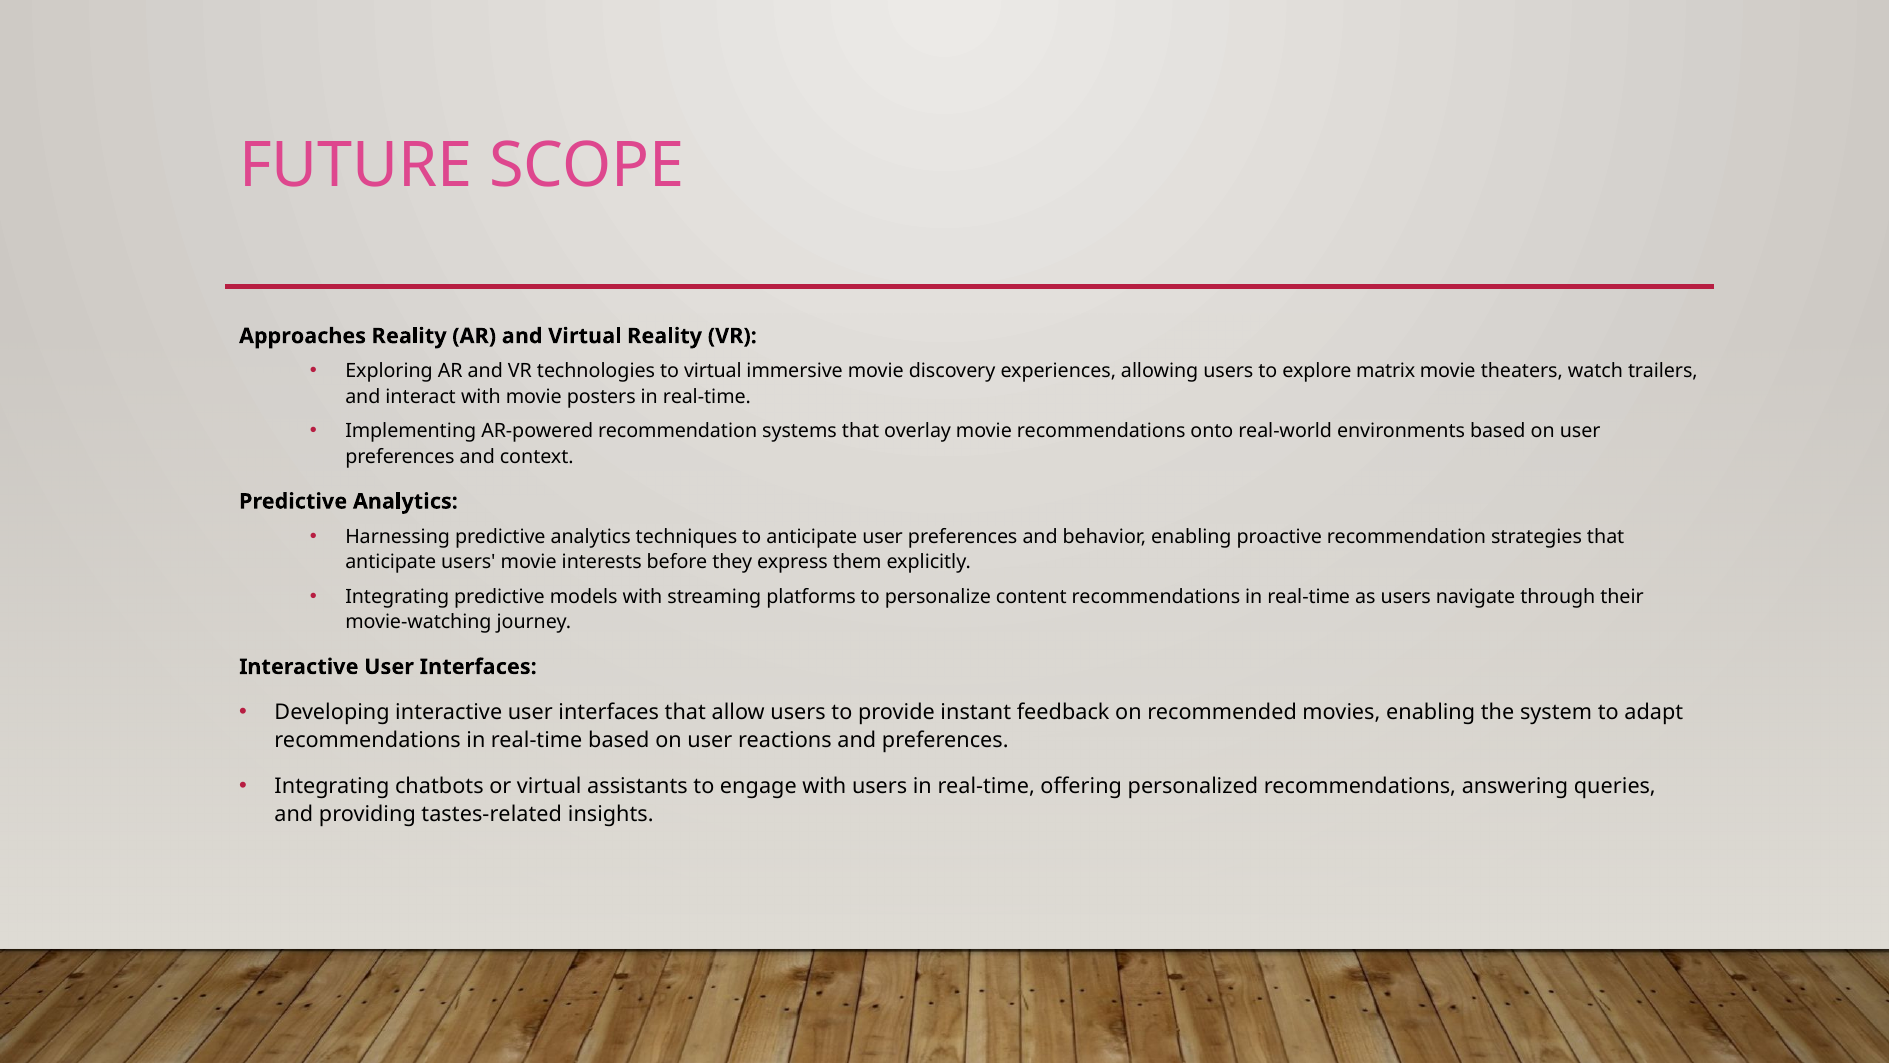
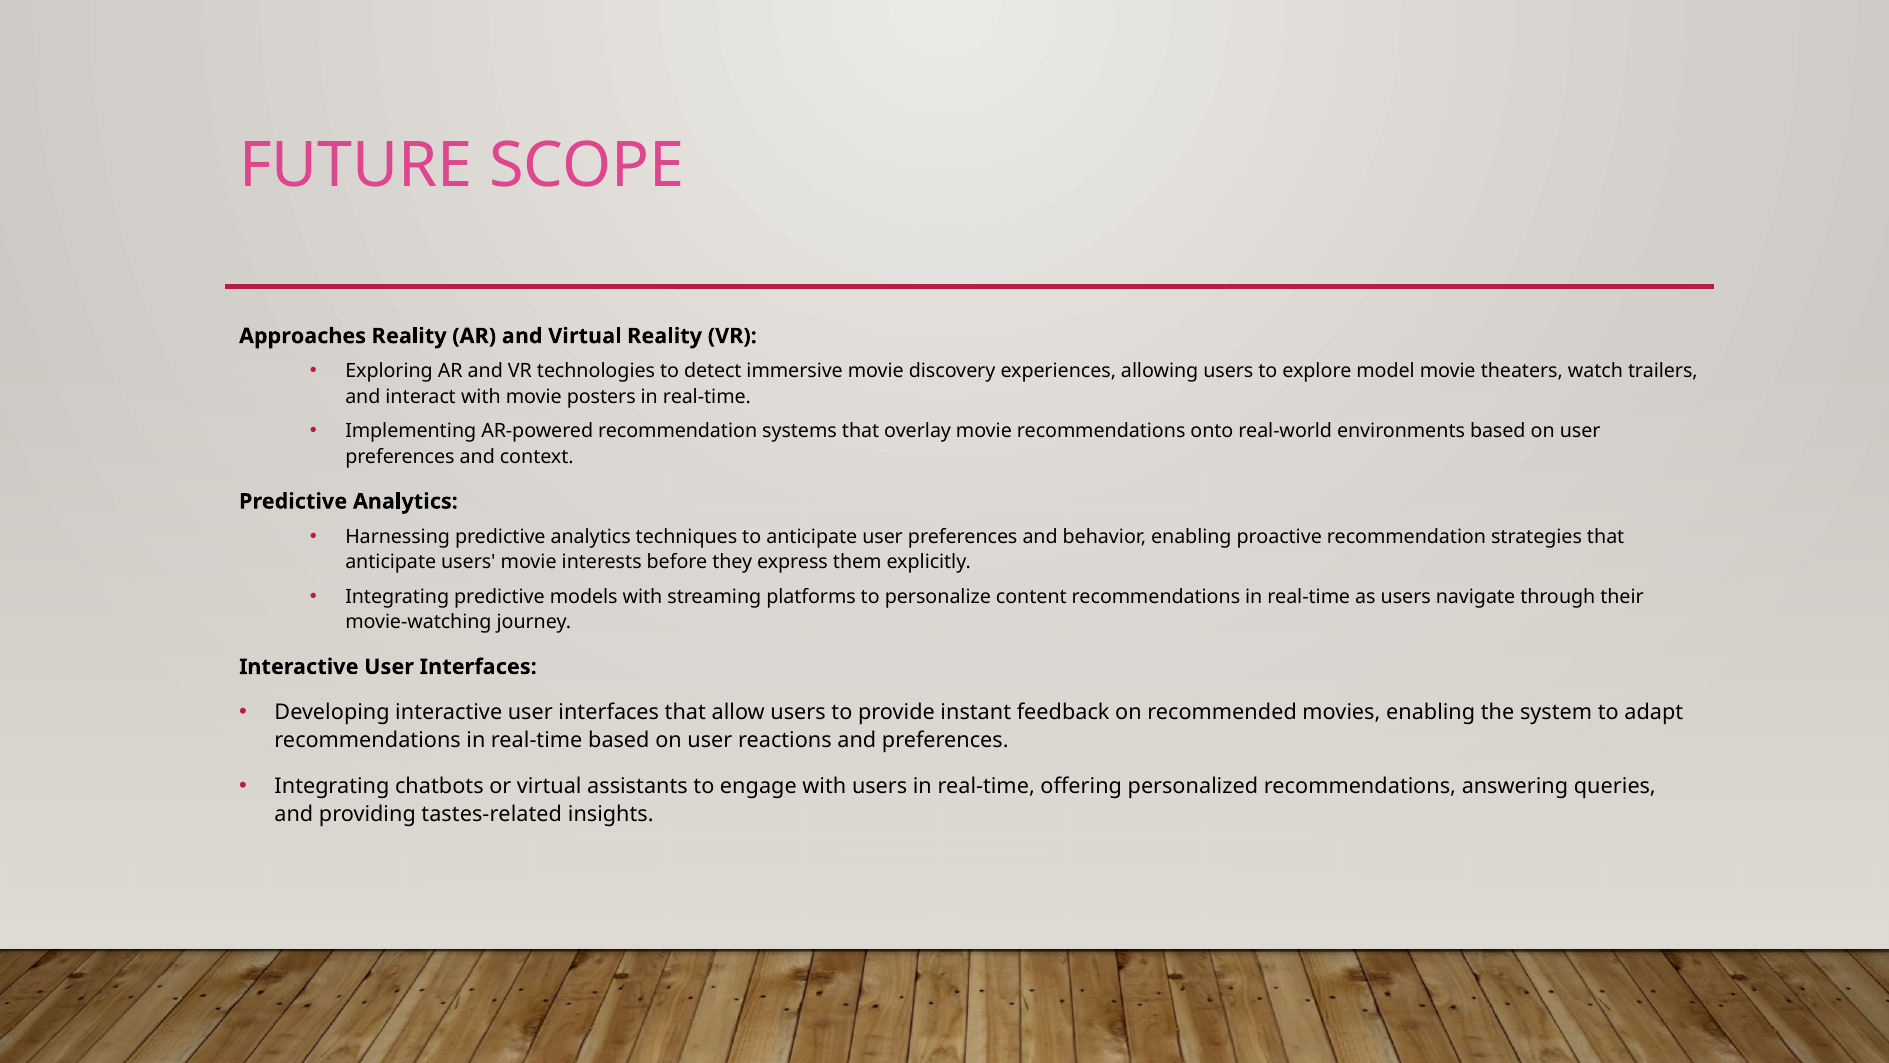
to virtual: virtual -> detect (713, 371)
matrix: matrix -> model (1386, 371)
